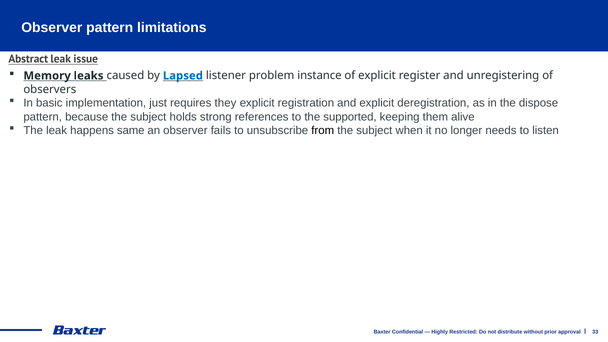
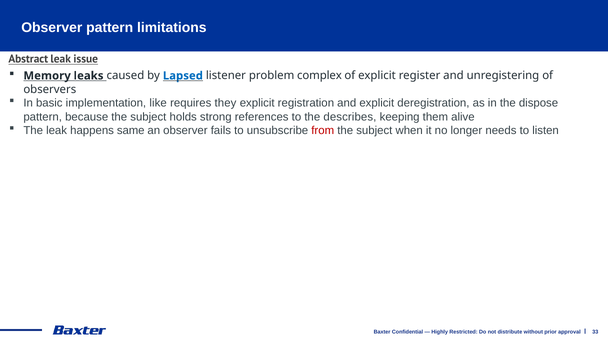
instance: instance -> complex (319, 76)
just: just -> like (158, 103)
supported: supported -> describes (350, 117)
from colour: black -> red (323, 130)
